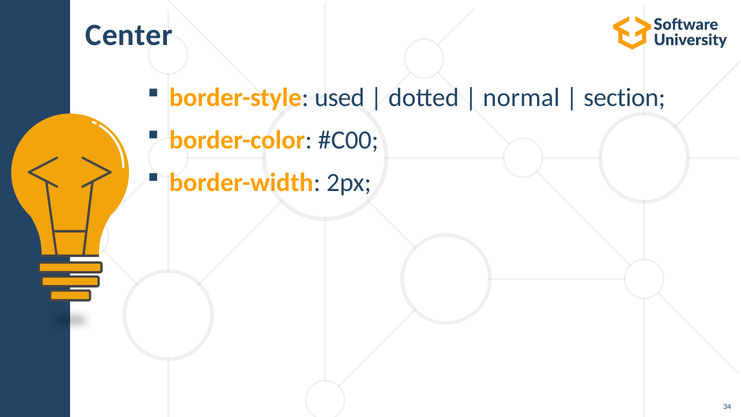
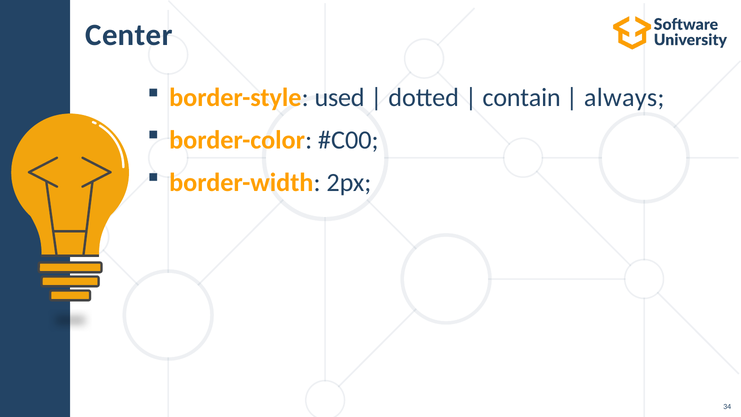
normal: normal -> contain (522, 98)
section: section -> always (624, 98)
